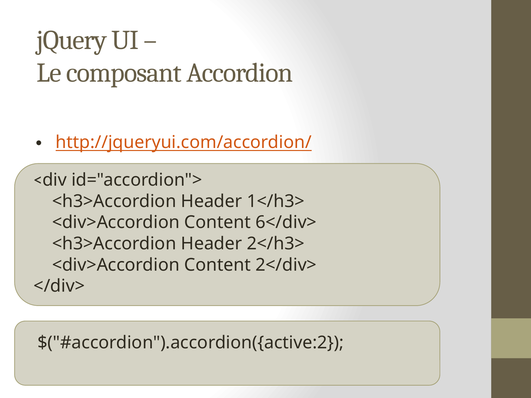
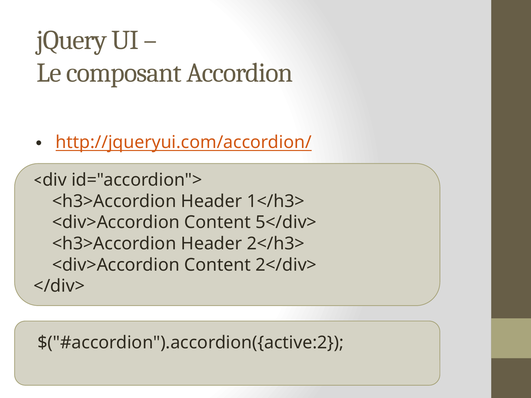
6</div>: 6</div> -> 5</div> (286, 223)
